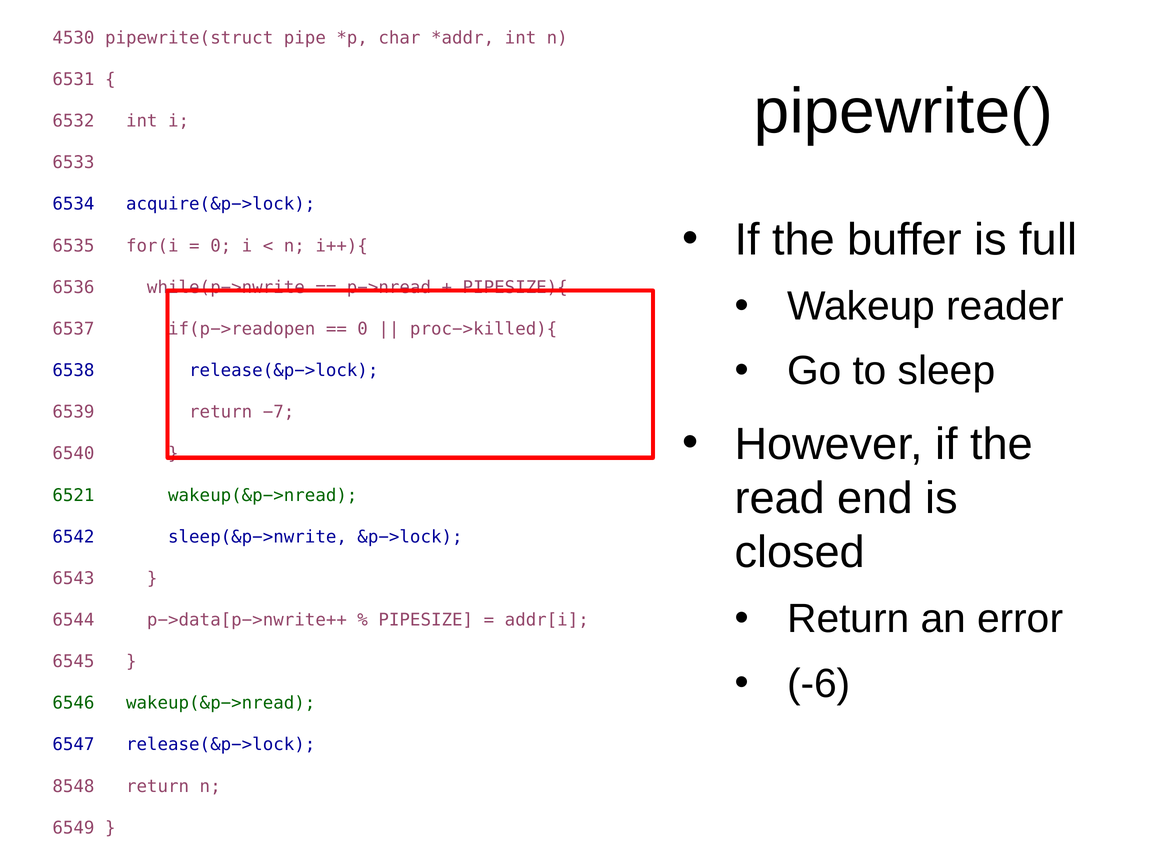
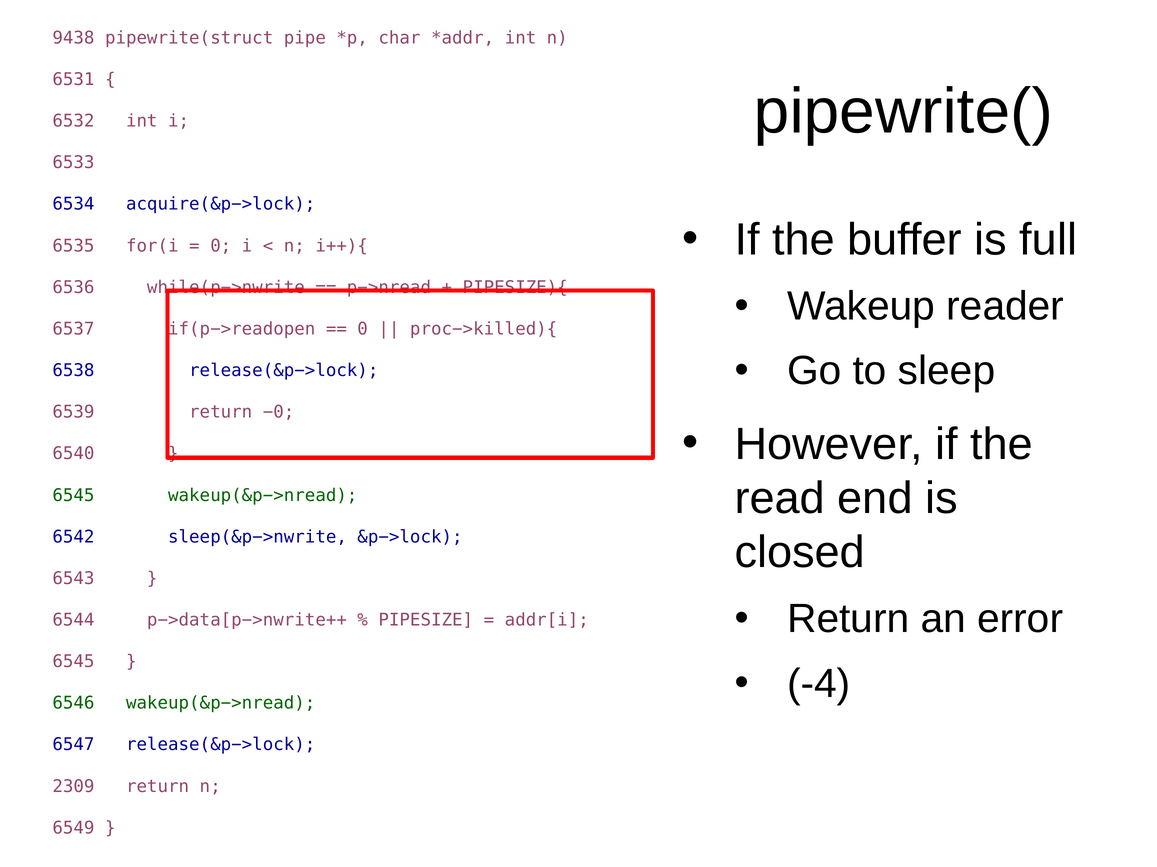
4530: 4530 -> 9438 (73, 38)
−7: −7 -> −0 (279, 412)
6521: 6521 -> 6545 (73, 496)
-6: -6 -> -4 (819, 684)
8548: 8548 -> 2309 (73, 787)
